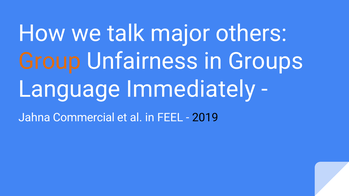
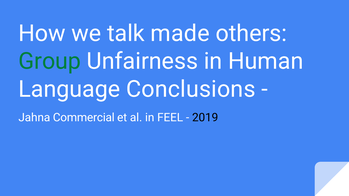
major: major -> made (180, 33)
Group colour: orange -> green (50, 61)
Groups: Groups -> Human (266, 61)
Immediately: Immediately -> Conclusions (191, 89)
